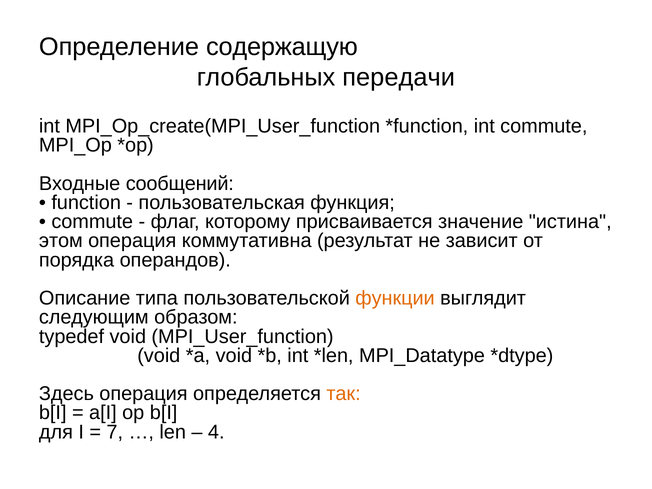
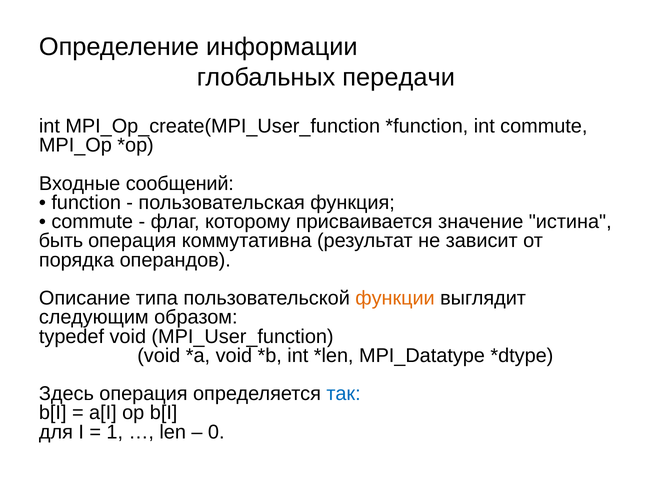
содержащую: содержащую -> информации (282, 47)
этом: этом -> быть (61, 241)
так colour: orange -> blue (344, 394)
7: 7 -> 1 (115, 432)
4: 4 -> 0 (216, 432)
